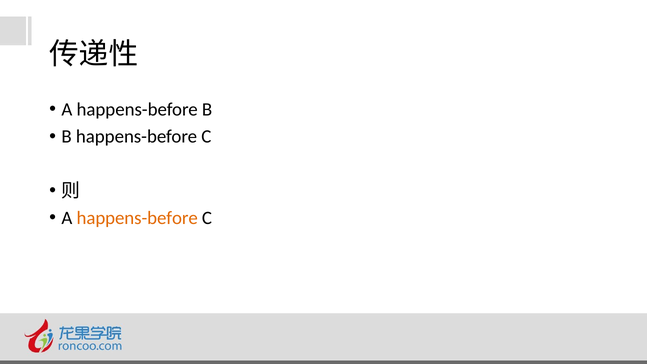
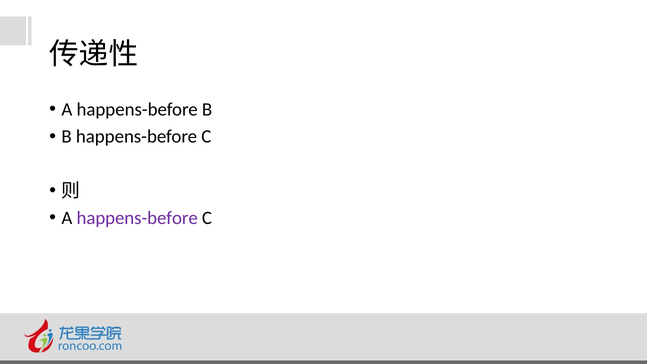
happens-before colour: orange -> purple (137, 218)
